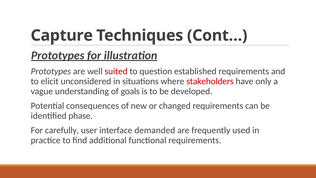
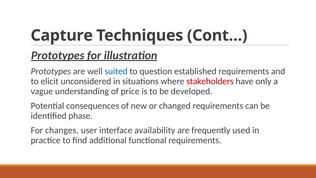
suited colour: red -> blue (116, 71)
goals: goals -> price (130, 91)
carefully: carefully -> changes (62, 130)
demanded: demanded -> availability (155, 130)
